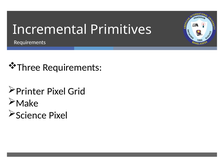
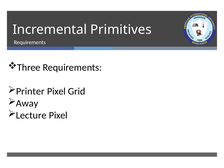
Make: Make -> Away (27, 103)
Science: Science -> Lecture (31, 115)
